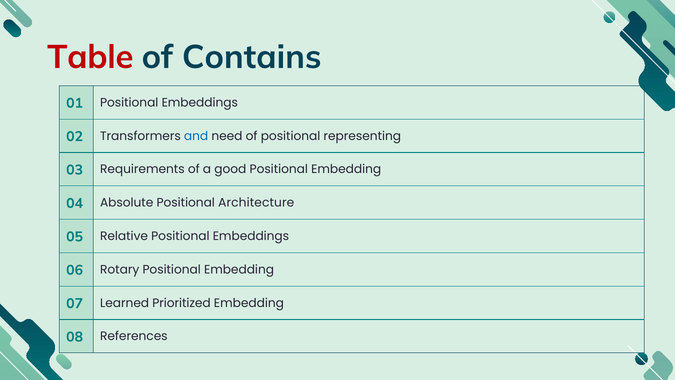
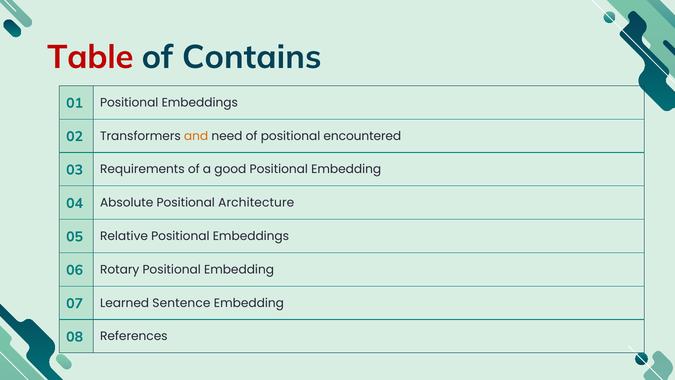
and colour: blue -> orange (196, 136)
representing: representing -> encountered (362, 136)
Prioritized: Prioritized -> Sentence (181, 303)
